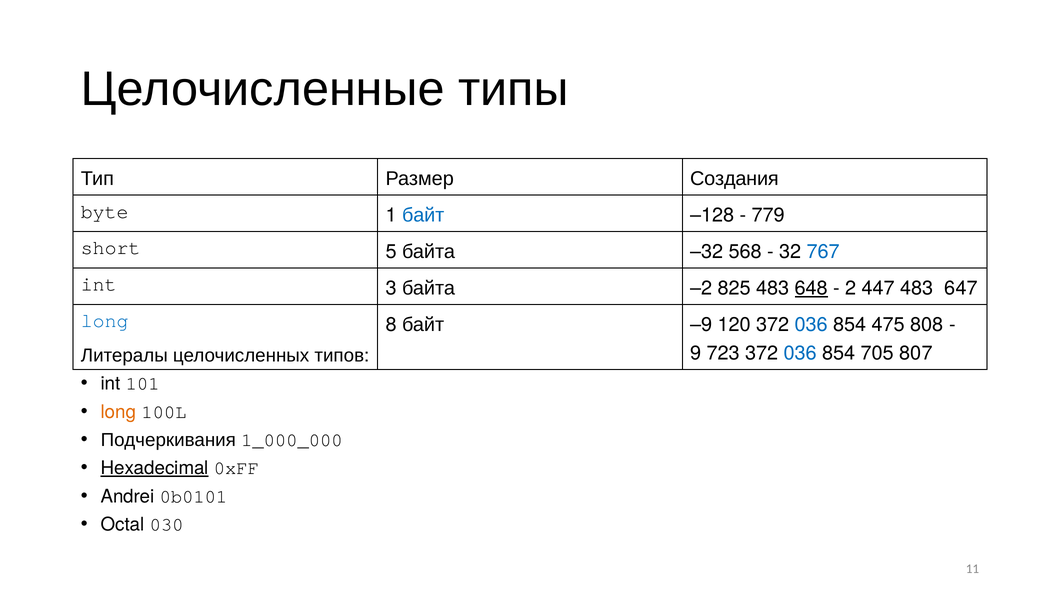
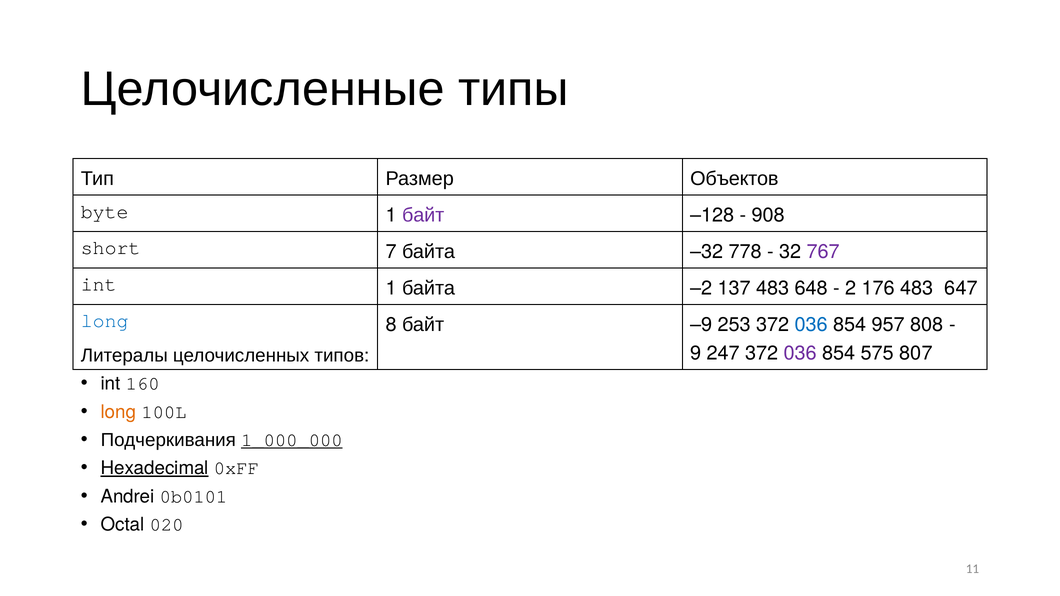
Создания: Создания -> Объектов (734, 179)
байт colour: blue -> purple (423, 215)
779: 779 -> 908 (768, 215)
5: 5 -> 7 (391, 252)
568: 568 -> 778 (745, 252)
767 colour: blue -> purple (823, 252)
int 3: 3 -> 1 (391, 288)
825: 825 -> 137 (734, 288)
648 underline: present -> none (811, 288)
447: 447 -> 176 (878, 288)
120: 120 -> 253 (734, 325)
475: 475 -> 957 (888, 325)
723: 723 -> 247 (723, 353)
036 colour: blue -> purple (800, 353)
705: 705 -> 575 (877, 353)
101: 101 -> 160 (143, 384)
1_000_000 underline: none -> present (292, 440)
030: 030 -> 020 (167, 525)
